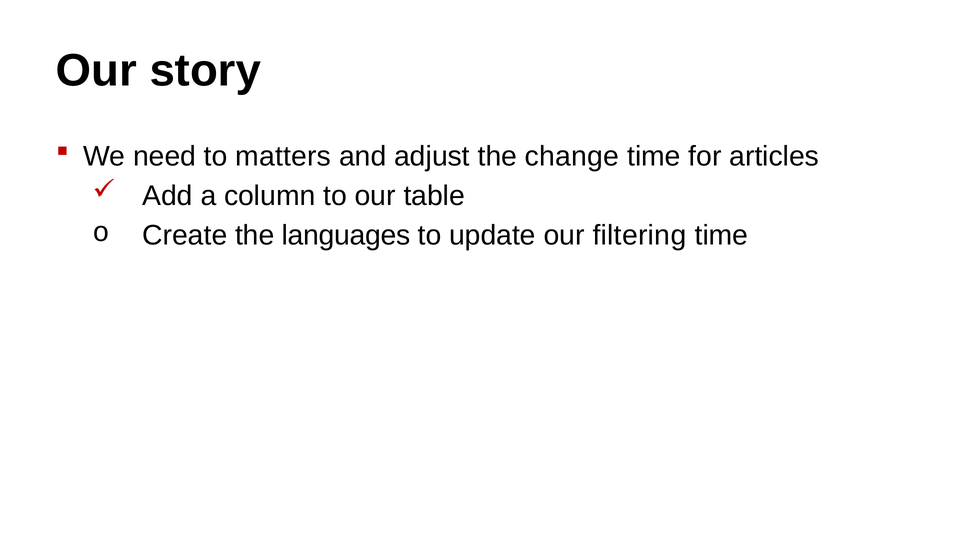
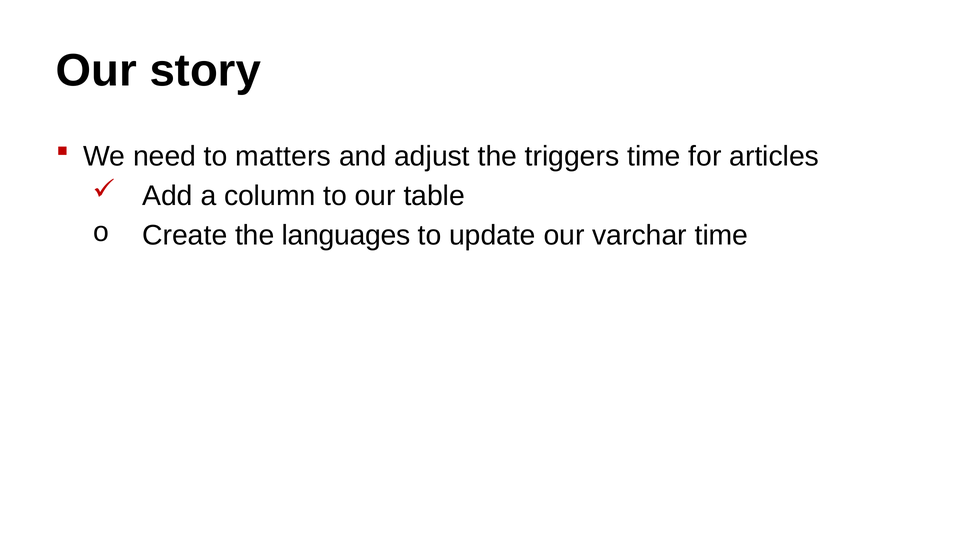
change: change -> triggers (572, 156)
filtering: filtering -> varchar (640, 236)
